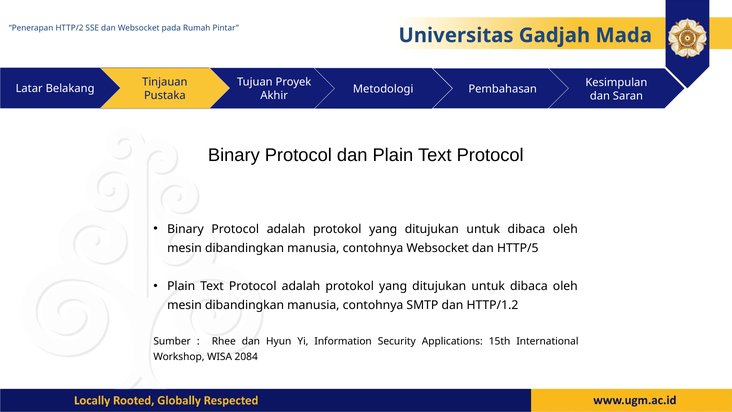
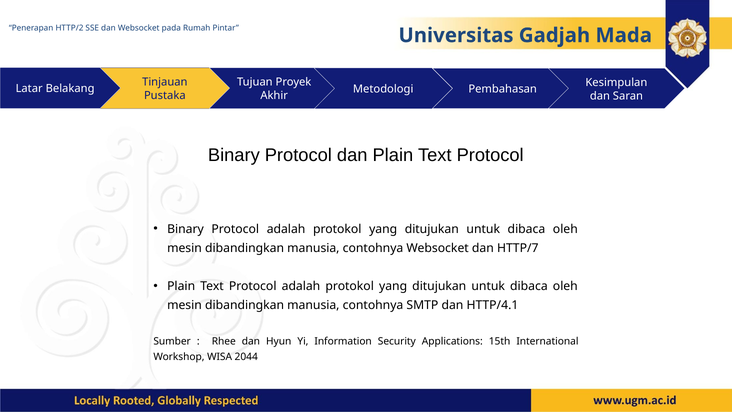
HTTP/5: HTTP/5 -> HTTP/7 (518, 248)
HTTP/1.2: HTTP/1.2 -> HTTP/4.1 (492, 305)
2084: 2084 -> 2044 (246, 357)
